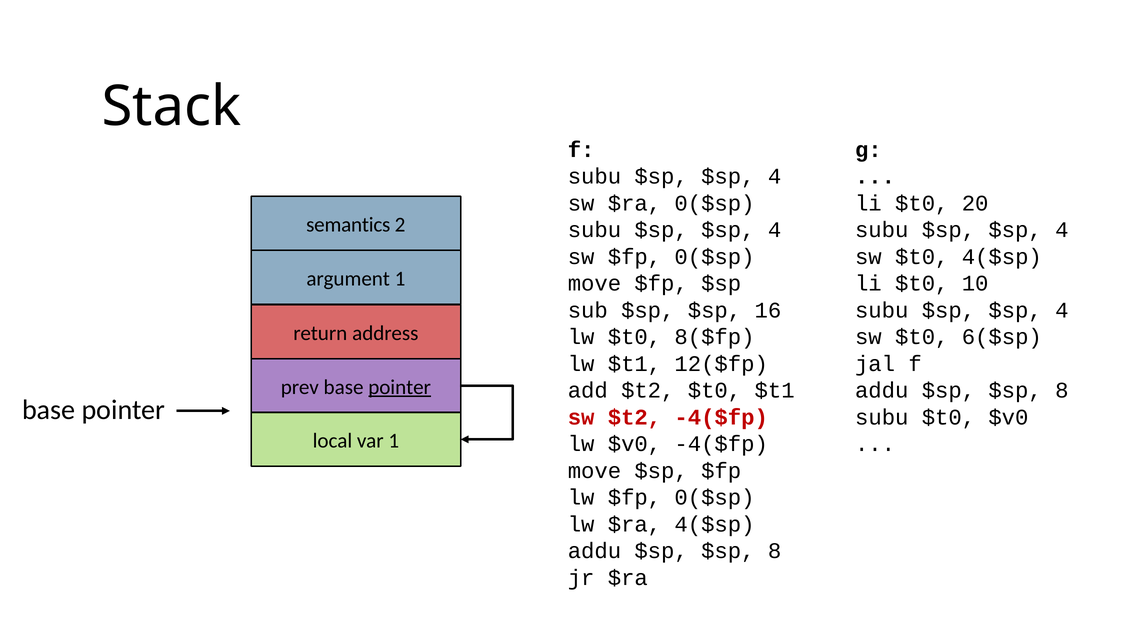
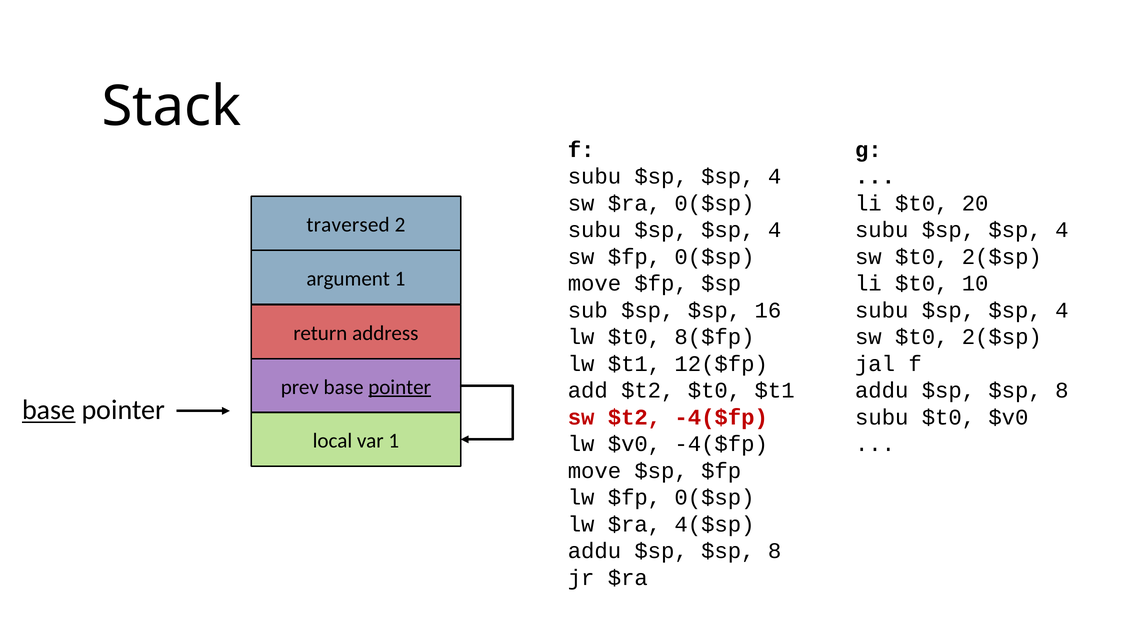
semantics: semantics -> traversed (348, 224)
4($sp: 4($sp -> 2($sp (1002, 257)
6($sp: 6($sp -> 2($sp (1002, 337)
base underline: none -> present (49, 410)
